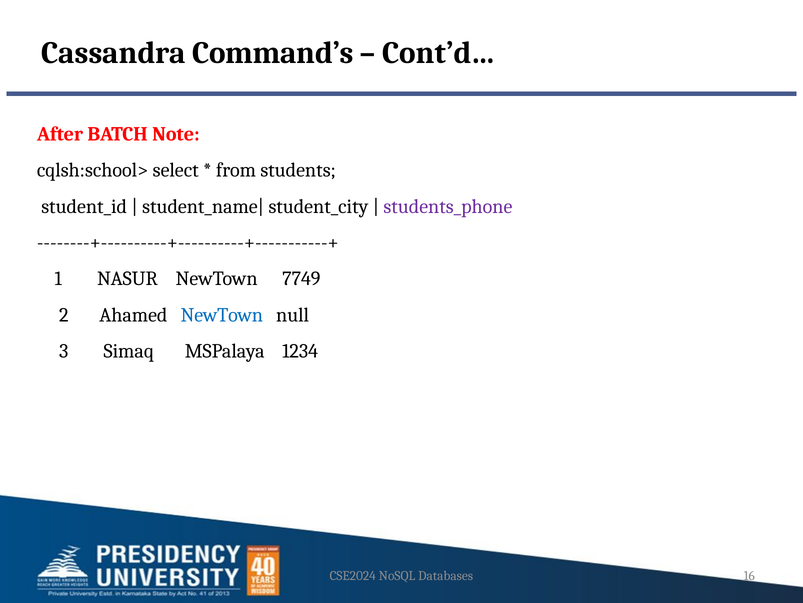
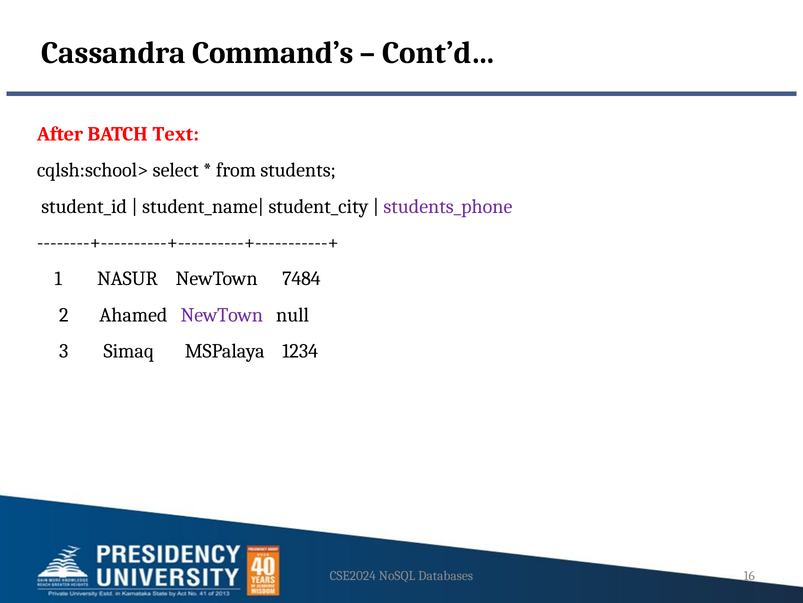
Note: Note -> Text (176, 134)
7749: 7749 -> 7484 (301, 278)
NewTown colour: blue -> purple (222, 315)
